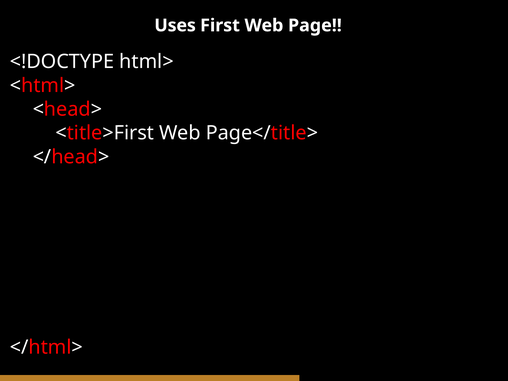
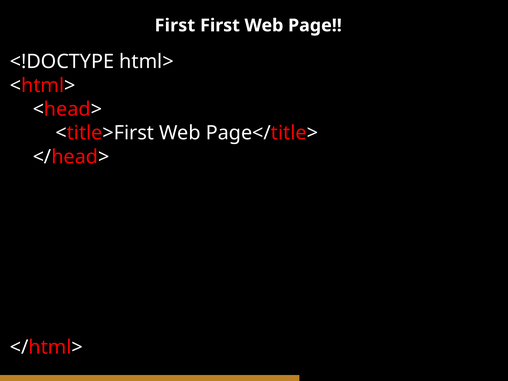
Uses: Uses -> First (175, 25)
